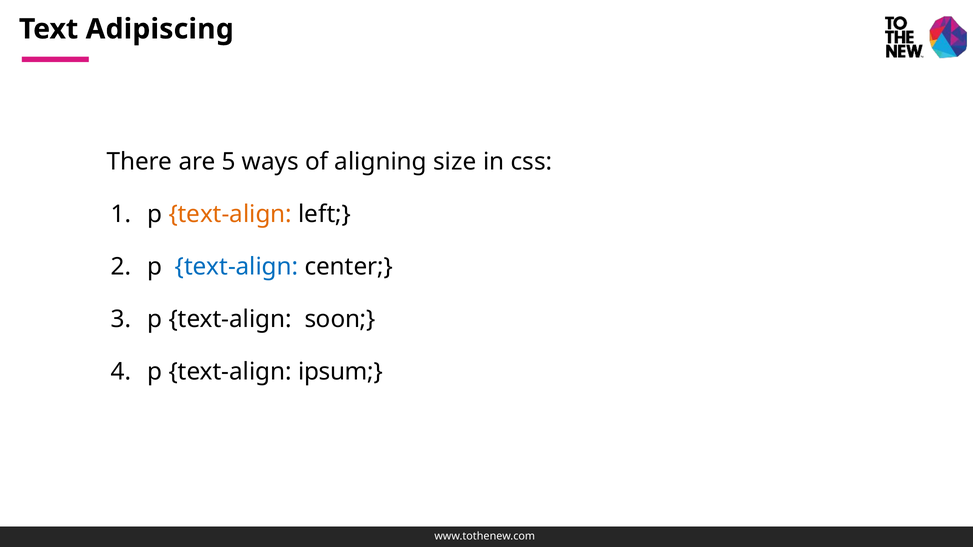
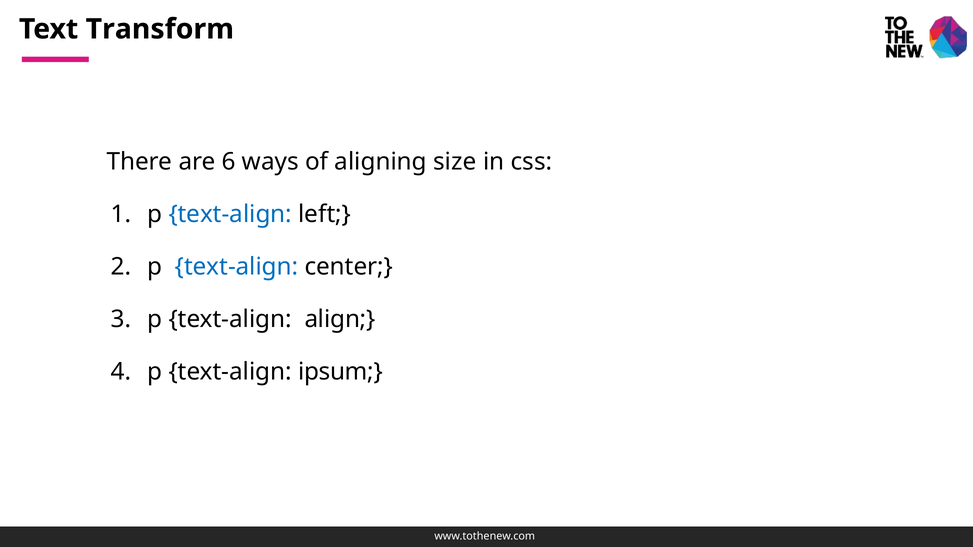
Adipiscing: Adipiscing -> Transform (160, 29)
5: 5 -> 6 (229, 162)
text-align colour: orange -> blue (230, 214)
soon: soon -> align (340, 319)
